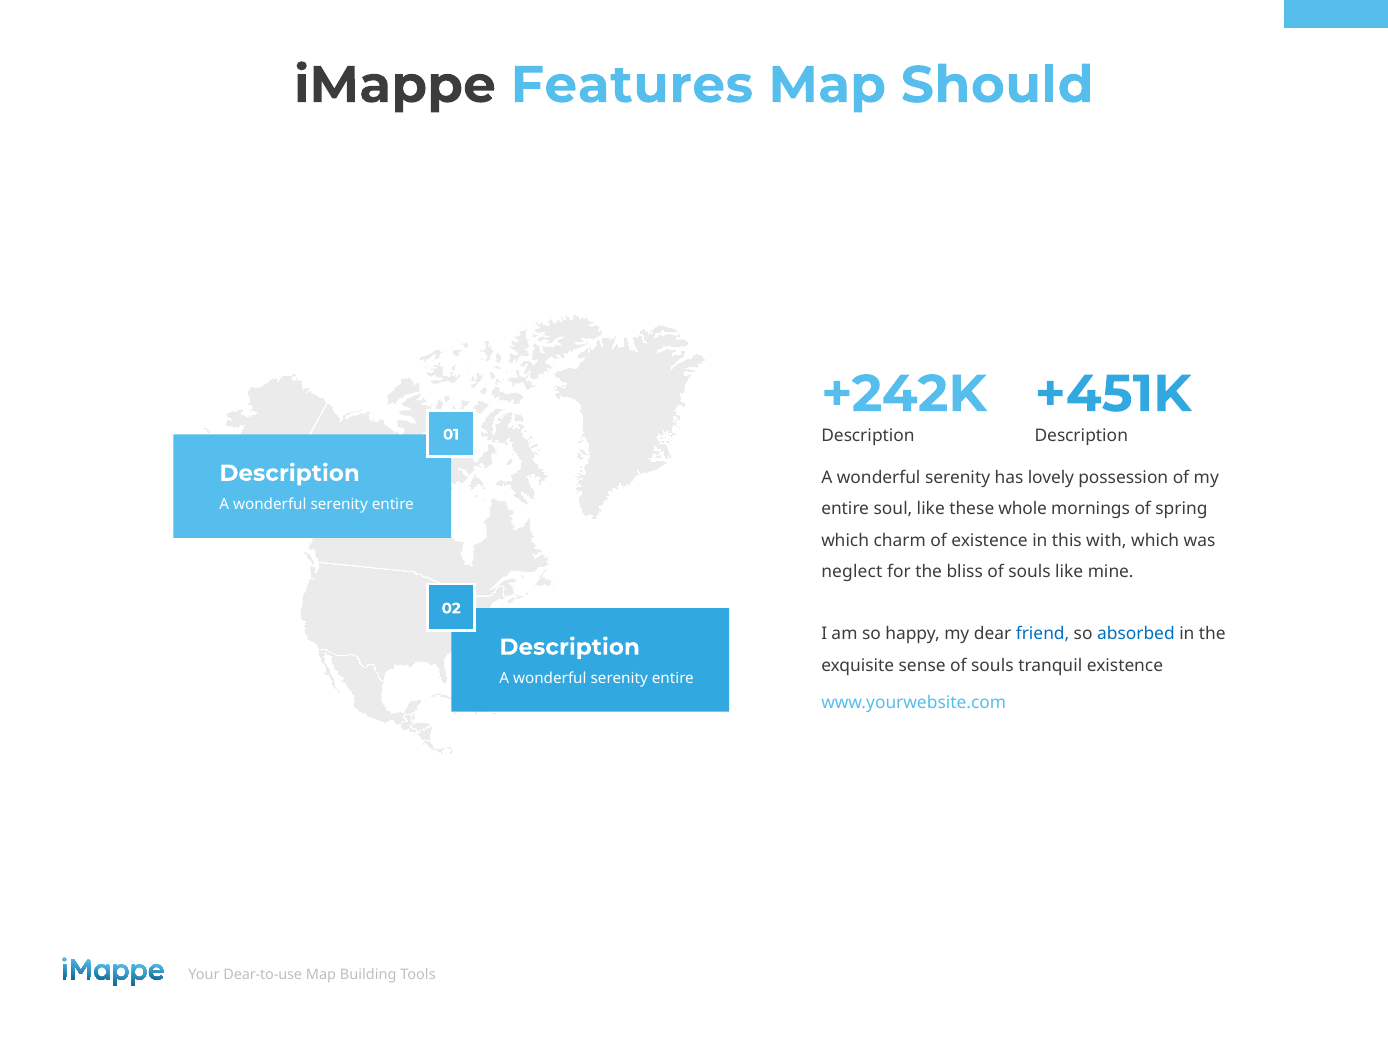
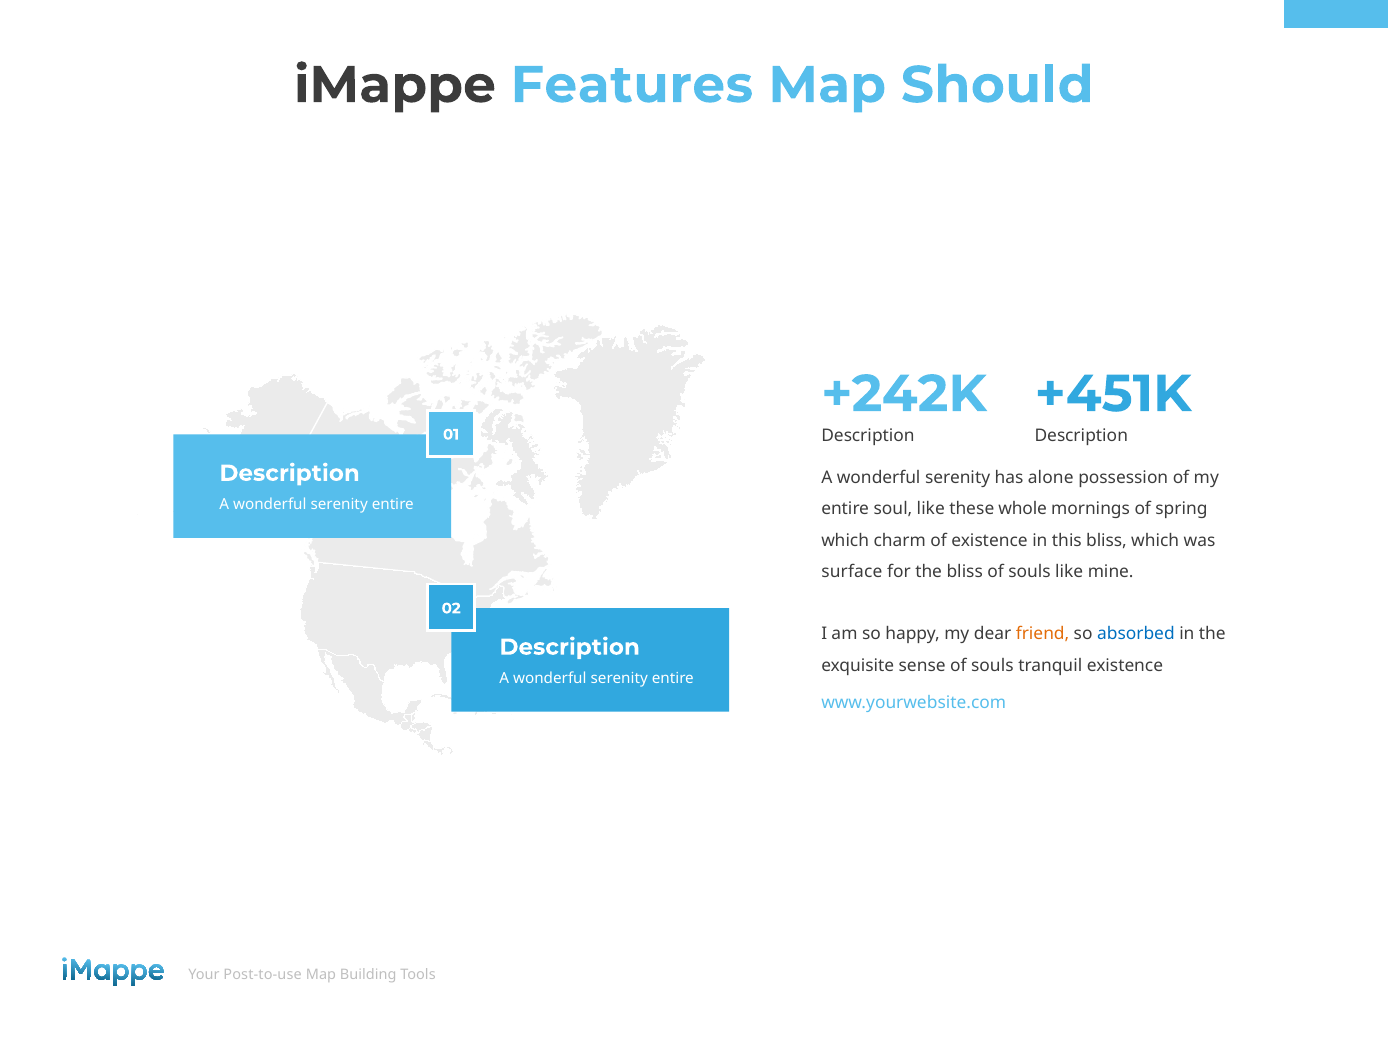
lovely: lovely -> alone (1051, 478)
this with: with -> bliss (1106, 540)
neglect: neglect -> surface (852, 572)
friend colour: blue -> orange (1043, 634)
Dear-to-use: Dear-to-use -> Post-to-use (263, 975)
